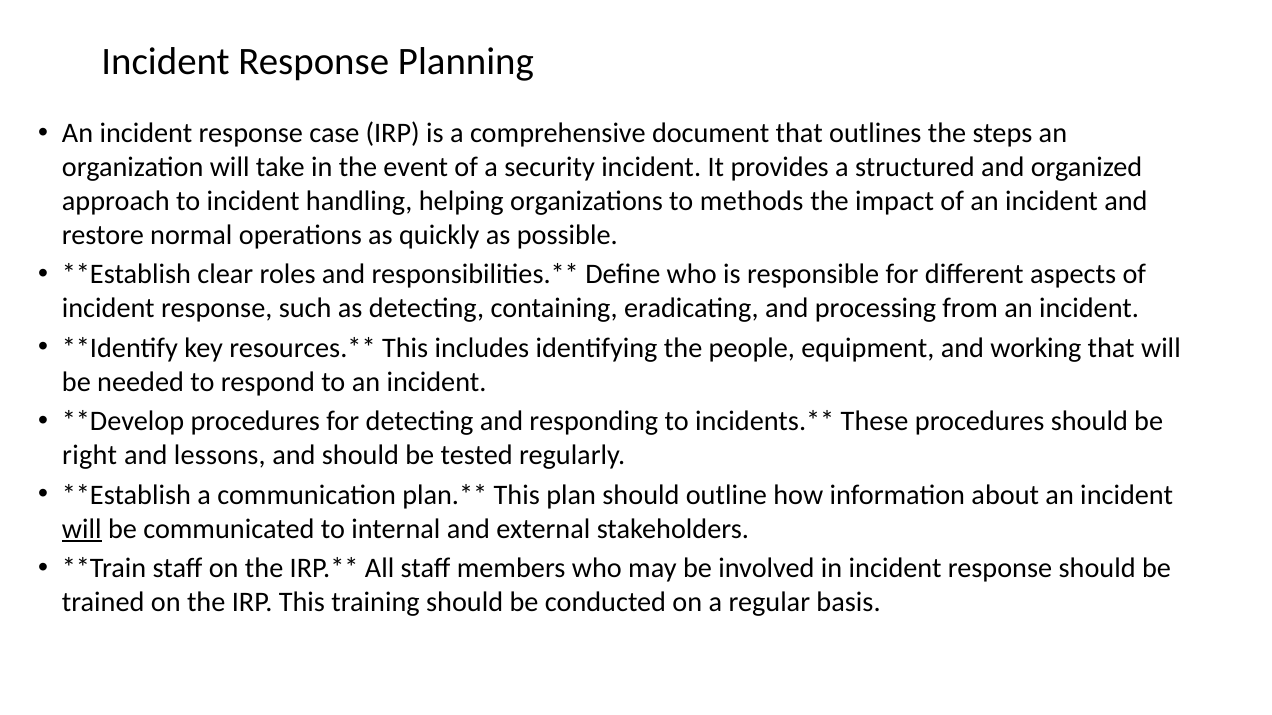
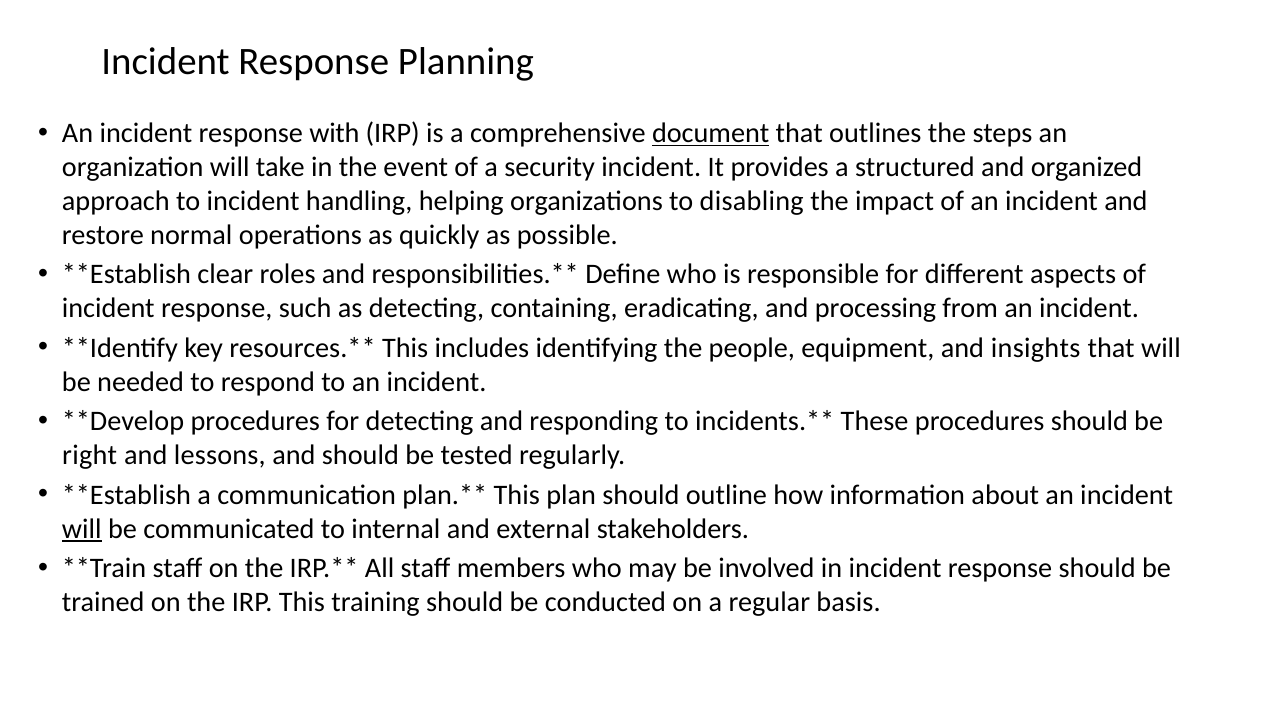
case: case -> with (334, 133)
document underline: none -> present (711, 133)
methods: methods -> disabling (752, 201)
working: working -> insights (1036, 348)
